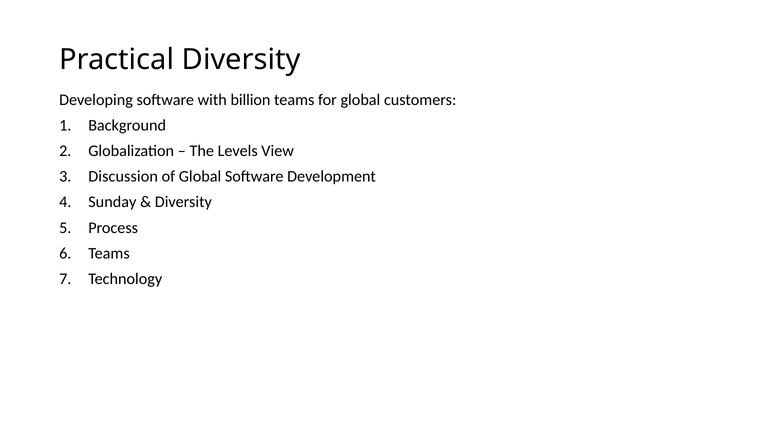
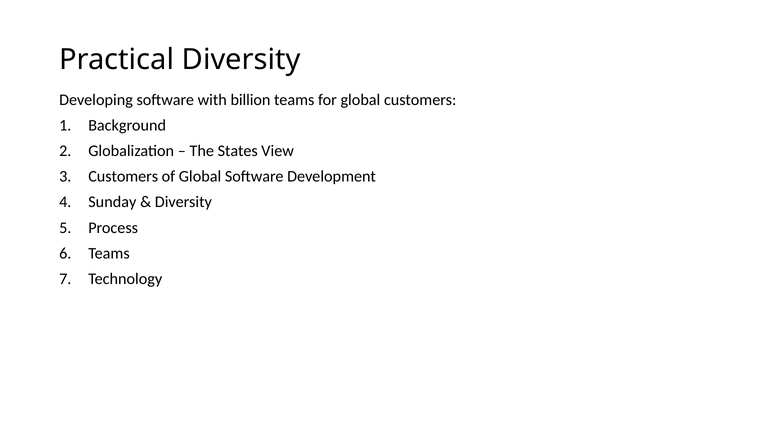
Levels: Levels -> States (238, 151)
Discussion: Discussion -> Customers (123, 176)
